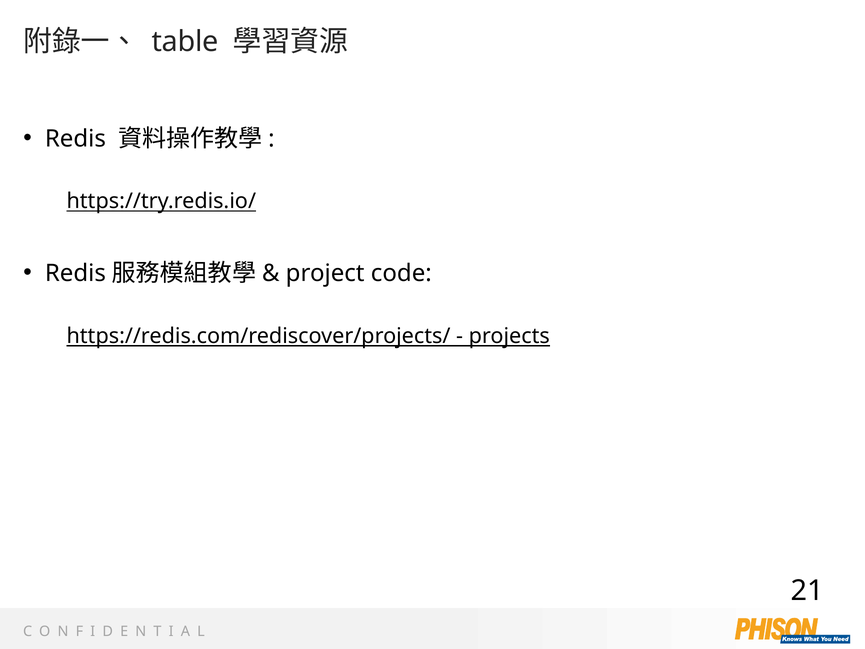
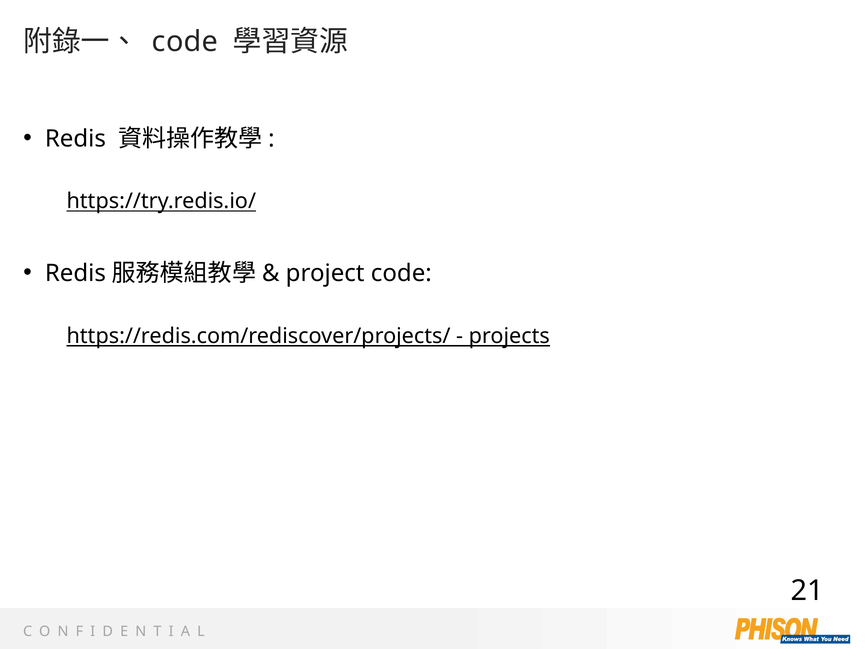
table: table -> code (185, 42)
